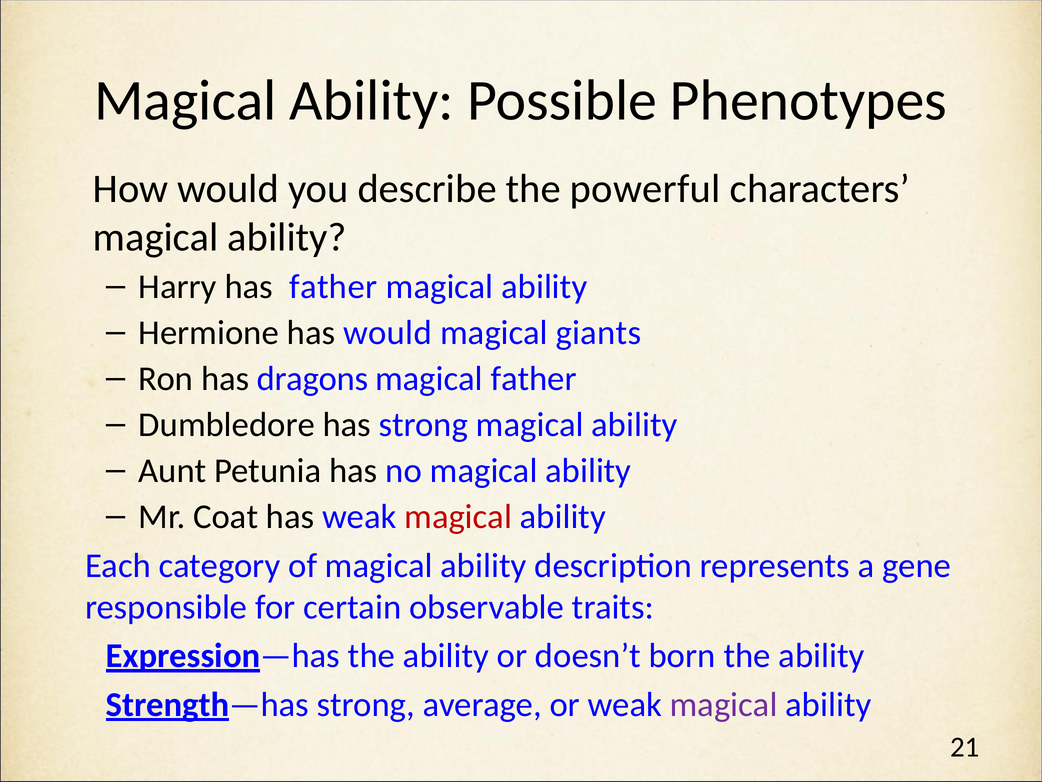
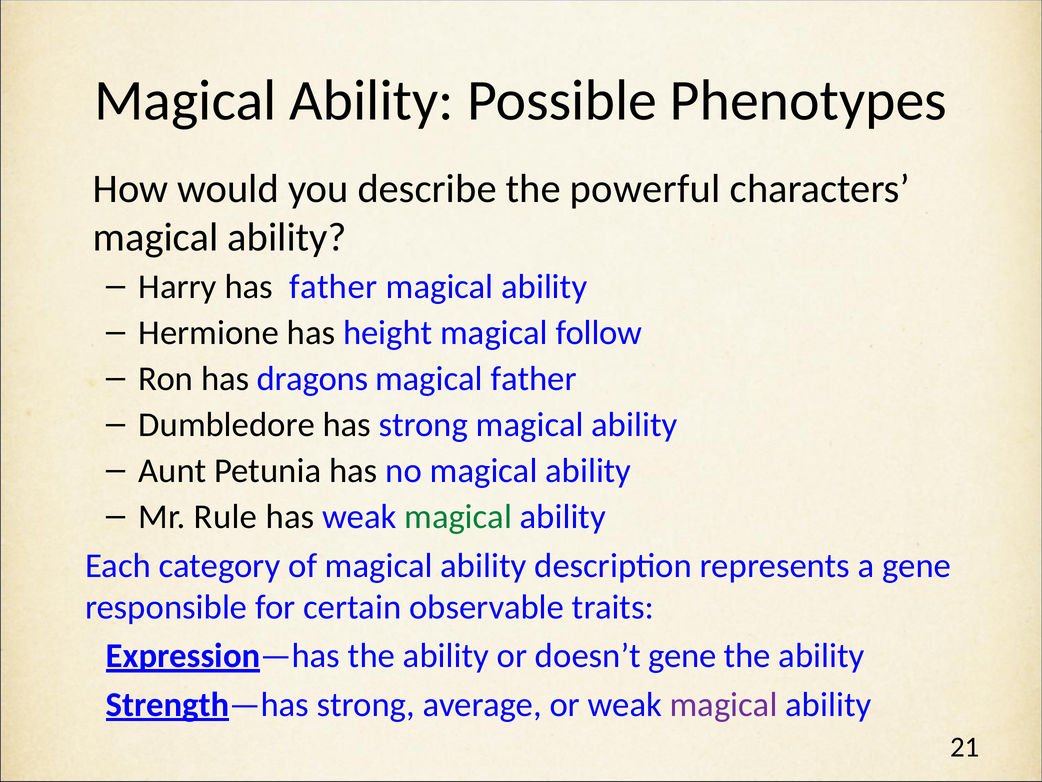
has would: would -> height (388, 332)
giants: giants -> follow (599, 332)
Coat: Coat -> Rule (226, 517)
magical colour: red -> green (458, 517)
doesn’t born: born -> gene (682, 655)
